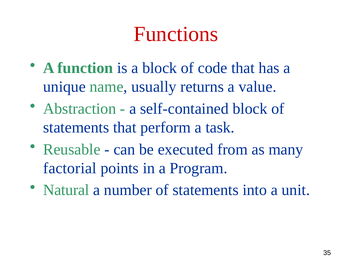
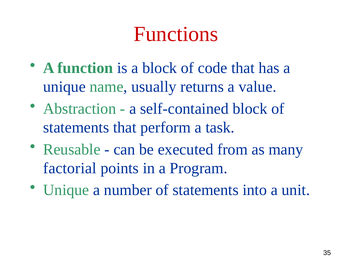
Natural: Natural -> Unique (66, 190)
